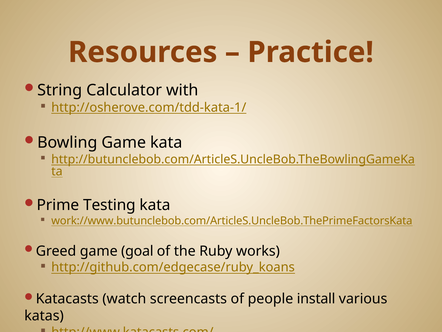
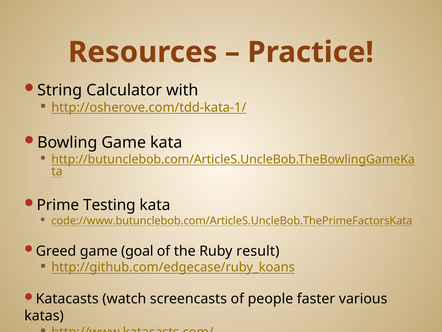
work://www.butunclebob.com/ArticleS.UncleBob.ThePrimeFactorsKata: work://www.butunclebob.com/ArticleS.UncleBob.ThePrimeFactorsKata -> code://www.butunclebob.com/ArticleS.UncleBob.ThePrimeFactorsKata (232, 220)
works: works -> result (258, 251)
install: install -> faster (316, 299)
